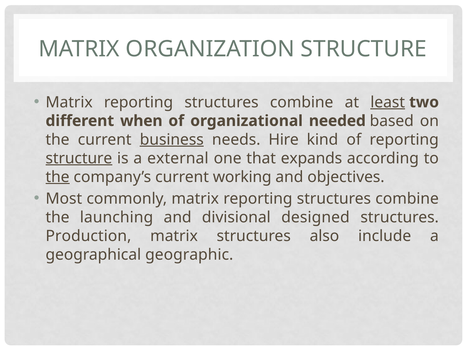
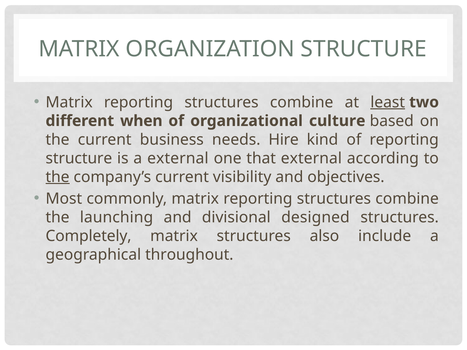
needed: needed -> culture (337, 121)
business underline: present -> none (172, 140)
structure underline: present -> none (79, 158)
that expands: expands -> external (311, 158)
working: working -> visibility (242, 177)
Production: Production -> Completely (89, 236)
geographic: geographic -> throughout (189, 255)
